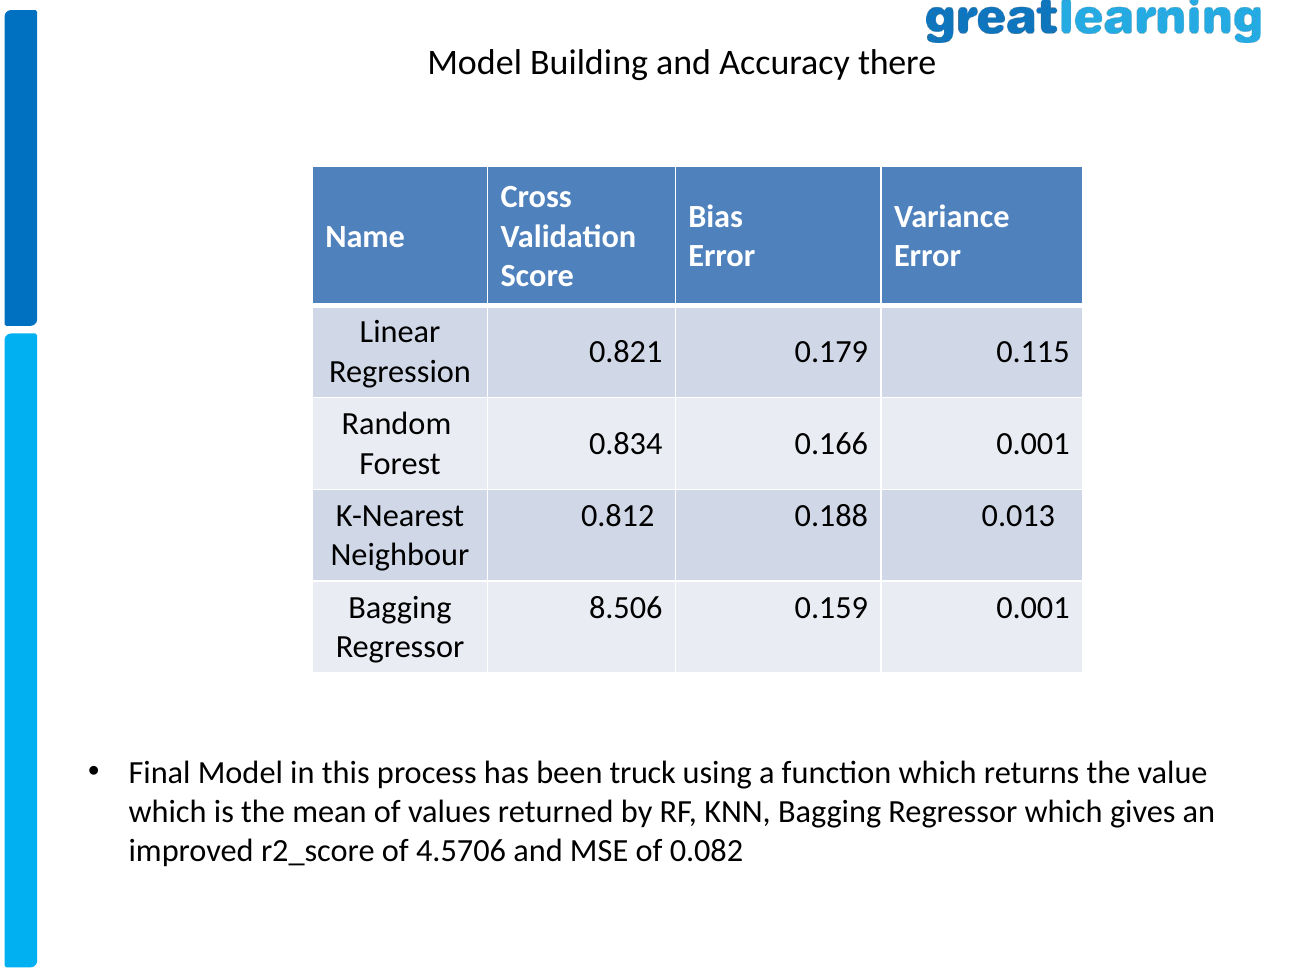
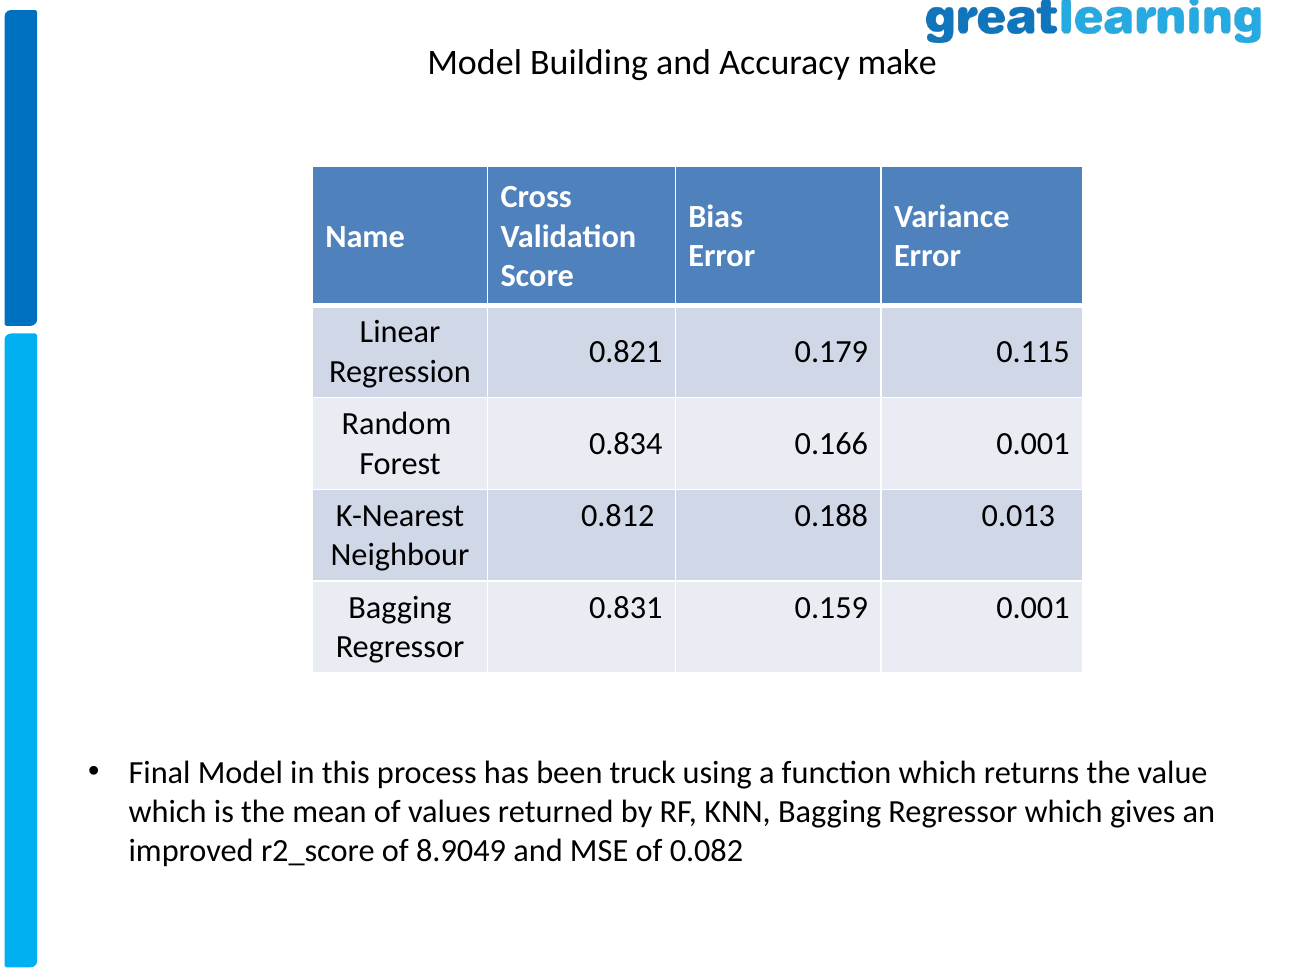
there: there -> make (897, 63)
8.506: 8.506 -> 0.831 (626, 608)
4.5706: 4.5706 -> 8.9049 (461, 851)
